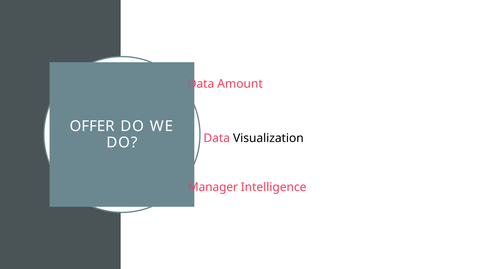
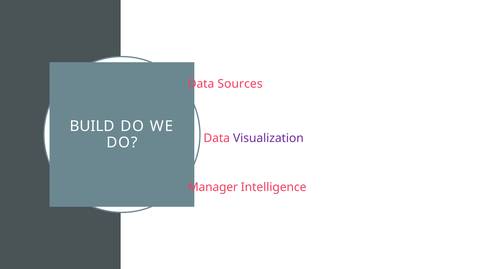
Amount: Amount -> Sources (240, 84)
OFFER: OFFER -> BUILD (92, 127)
Visualization colour: black -> purple (268, 138)
